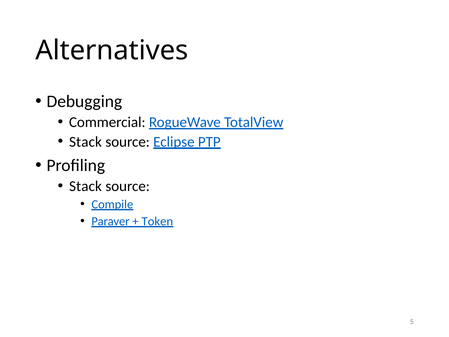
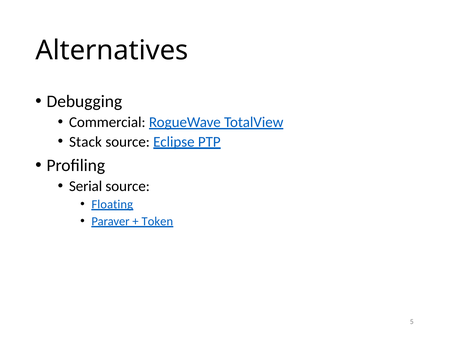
Stack: Stack -> Serial (86, 186)
Compile: Compile -> Floating (112, 204)
